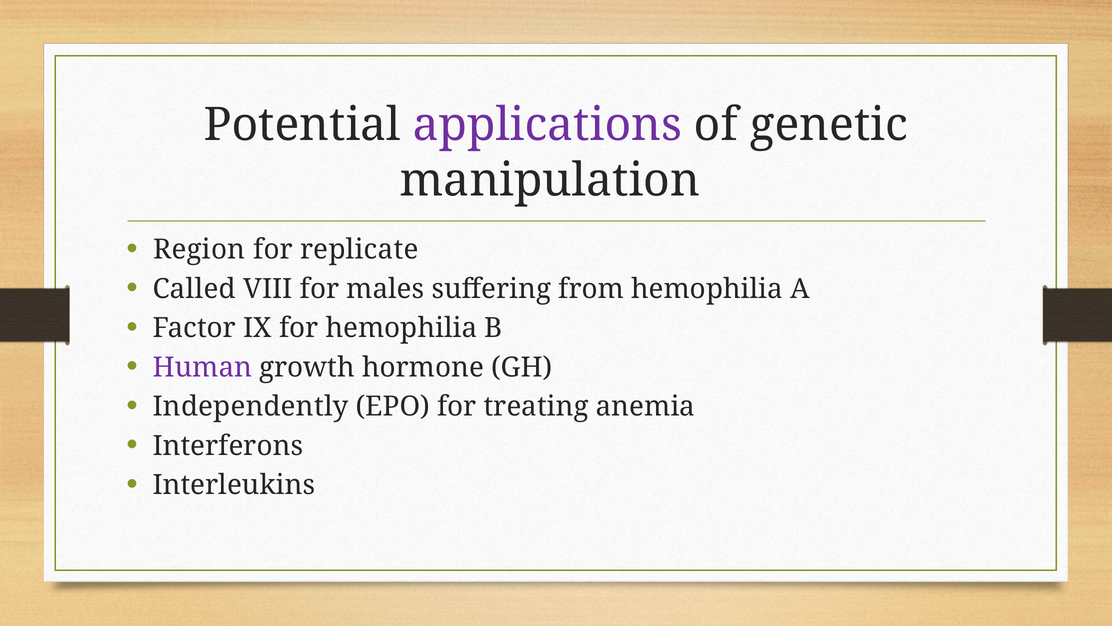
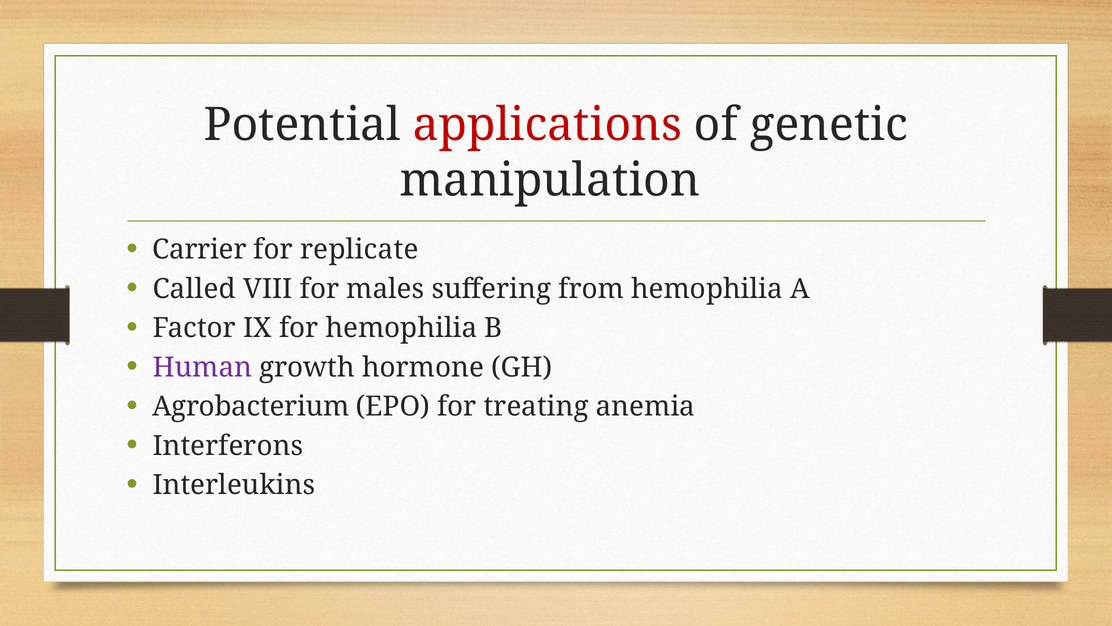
applications colour: purple -> red (547, 125)
Region: Region -> Carrier (200, 250)
Independently: Independently -> Agrobacterium (251, 406)
